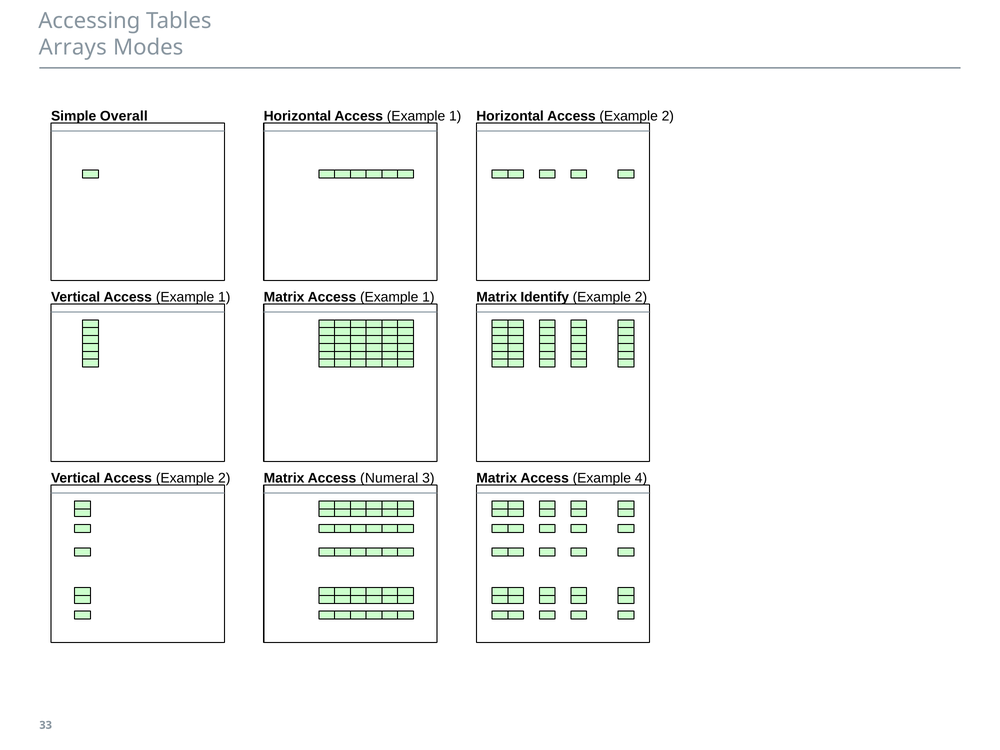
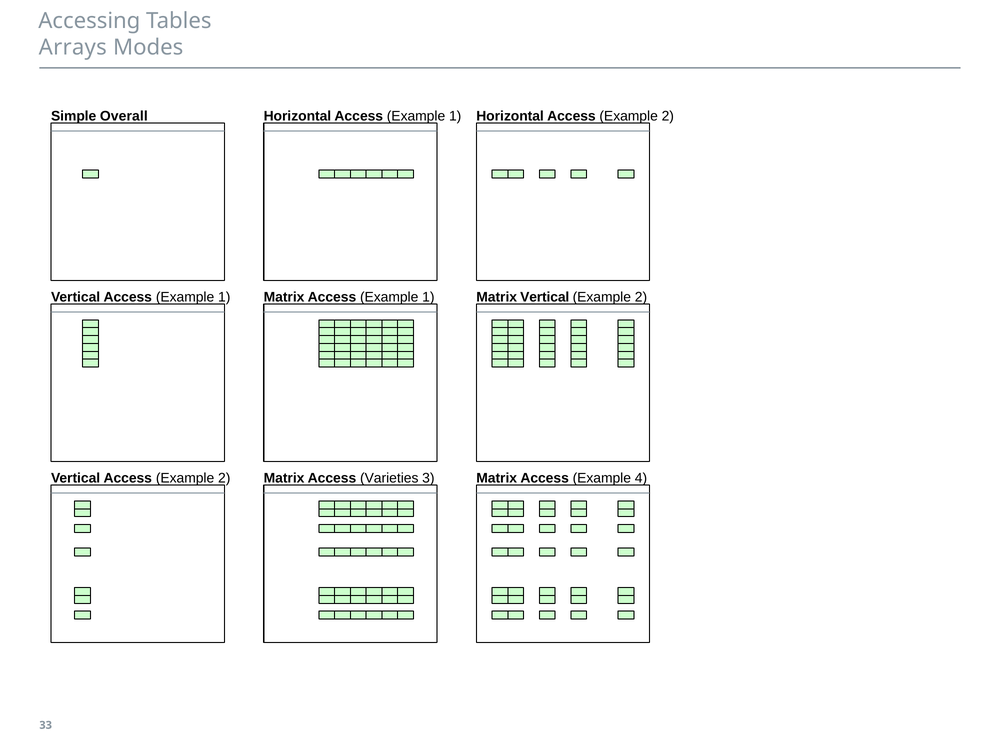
Matrix Identify: Identify -> Vertical (545, 297)
Numeral: Numeral -> Varieties (389, 478)
